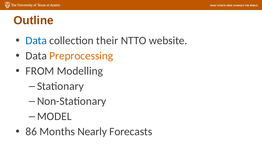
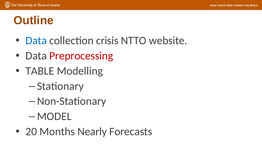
their: their -> crisis (107, 41)
Preprocessing colour: orange -> red (81, 56)
FROM: FROM -> TABLE (40, 71)
86: 86 -> 20 (31, 131)
